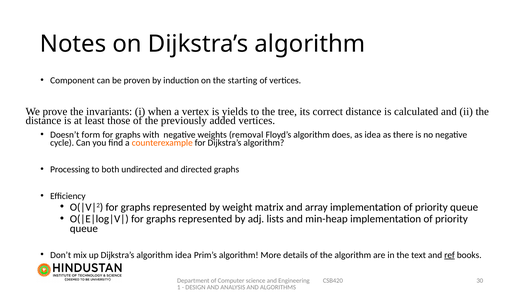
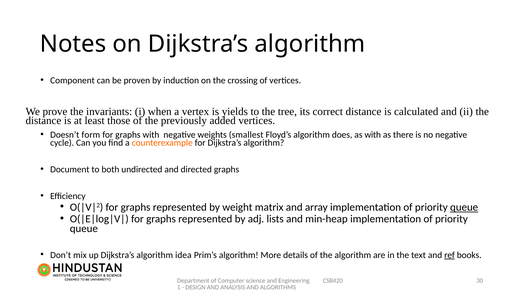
starting: starting -> crossing (243, 81)
removal: removal -> smallest (246, 135)
as idea: idea -> with (373, 135)
Processing: Processing -> Document (70, 170)
queue underline: none -> present (464, 207)
